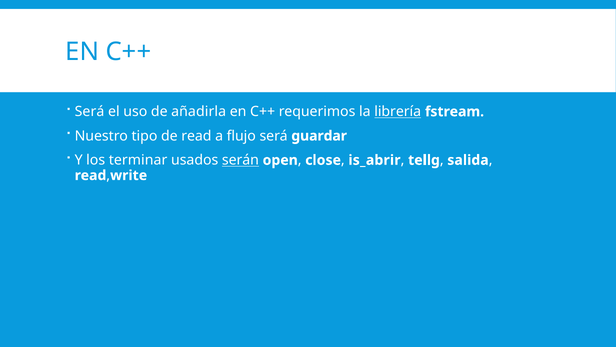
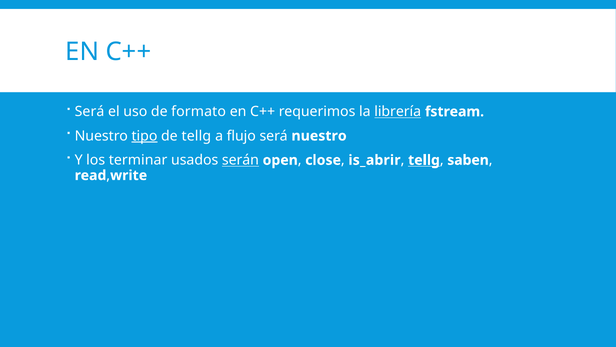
añadirla: añadirla -> formato (199, 111)
tipo underline: none -> present (144, 136)
de read: read -> tellg (196, 136)
será guardar: guardar -> nuestro (319, 136)
tellg underline: none -> present (424, 160)
salida: salida -> saben (468, 160)
